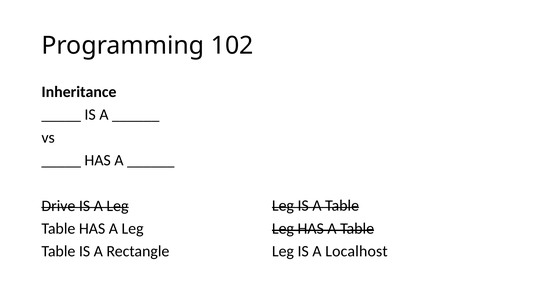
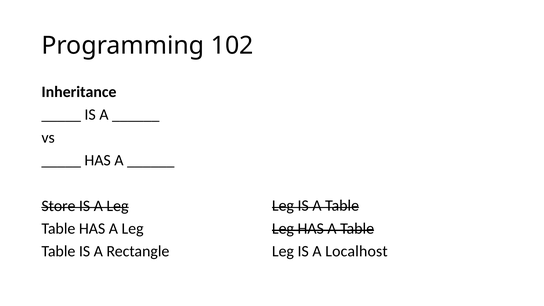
Drive: Drive -> Store (58, 206)
